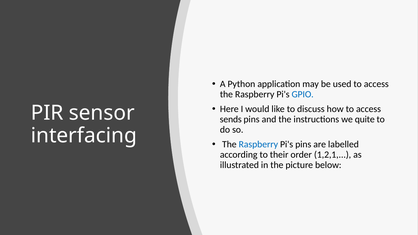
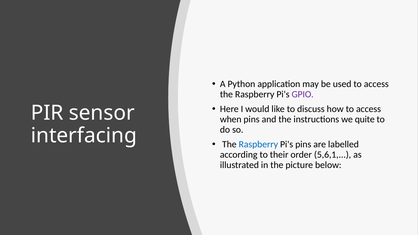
GPIO colour: blue -> purple (303, 94)
sends: sends -> when (231, 119)
1,2,1: 1,2,1 -> 5,6,1 (333, 155)
